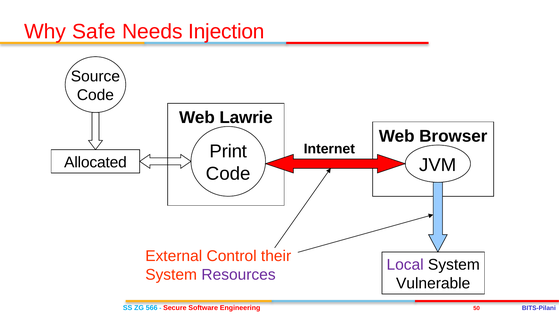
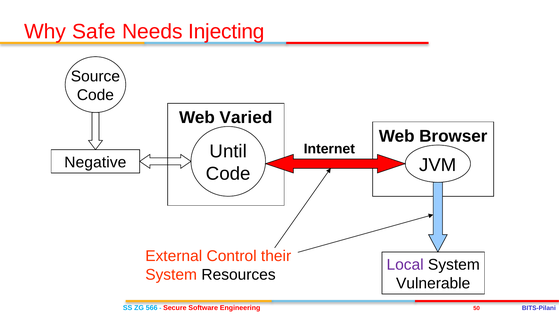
Injection: Injection -> Injecting (226, 32)
Lawrie: Lawrie -> Varied (246, 118)
Print: Print -> Until (228, 152)
Allocated: Allocated -> Negative (95, 163)
Resources colour: purple -> black (239, 275)
